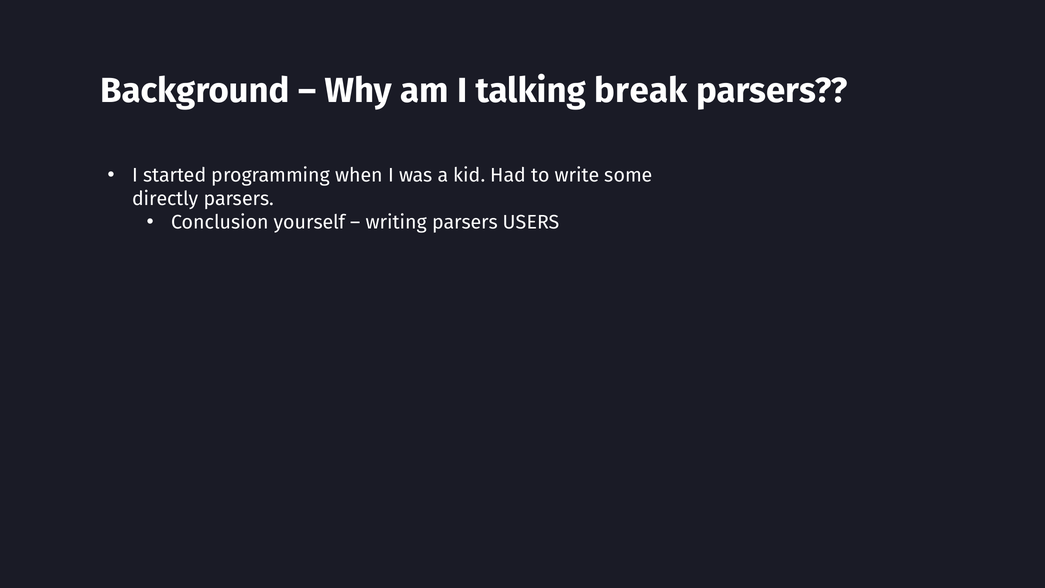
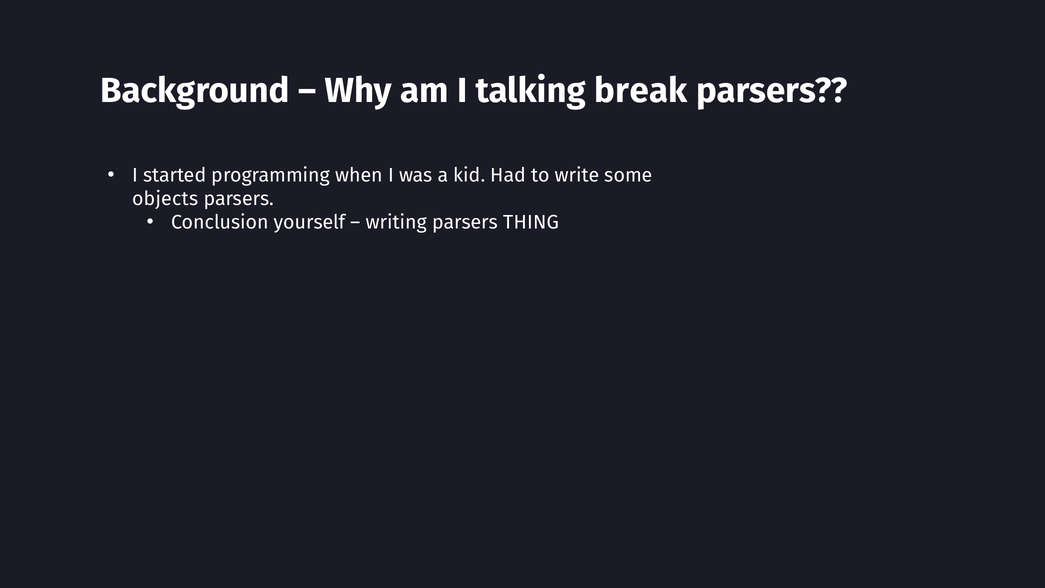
directly: directly -> objects (165, 199)
USERS: USERS -> THING (531, 222)
